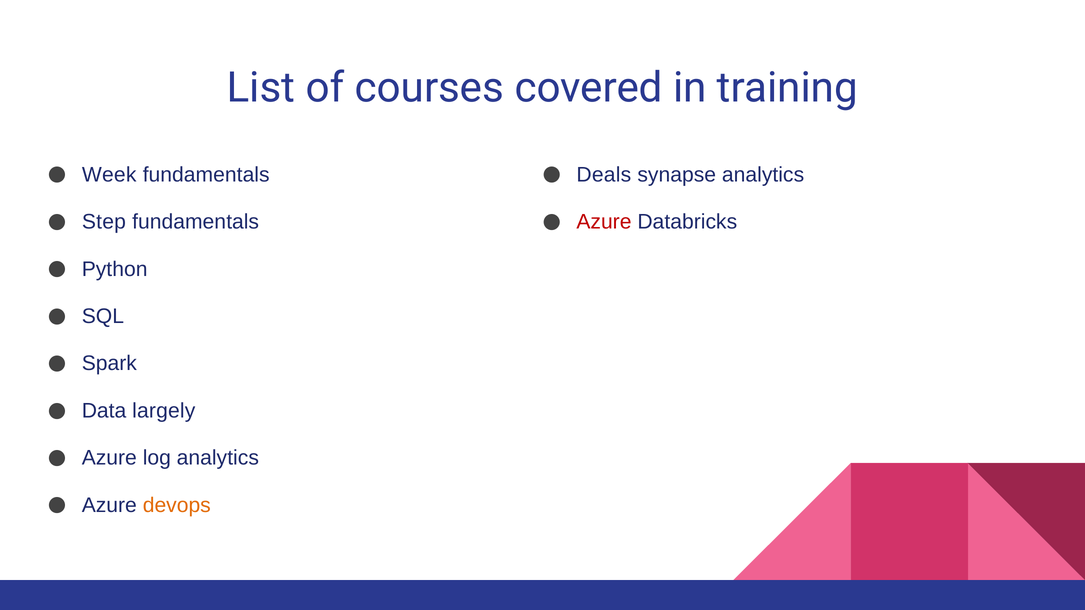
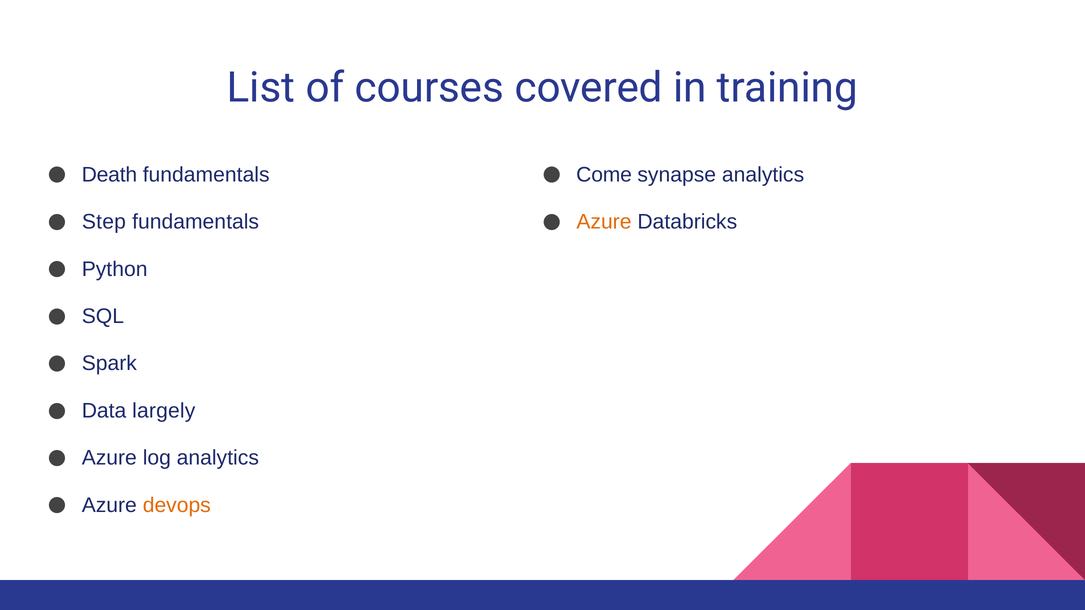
Week: Week -> Death (109, 175)
Deals: Deals -> Come (604, 175)
Azure colour: red -> orange (604, 222)
